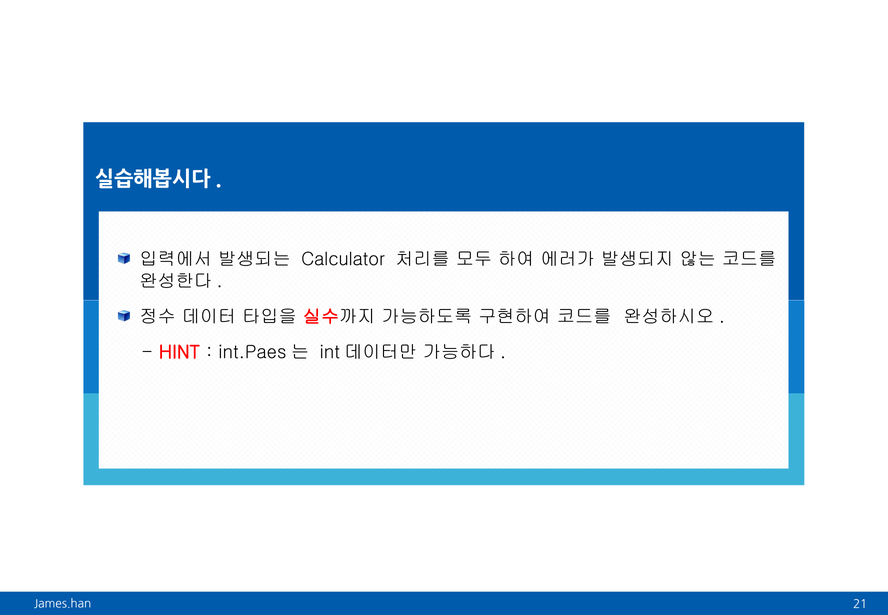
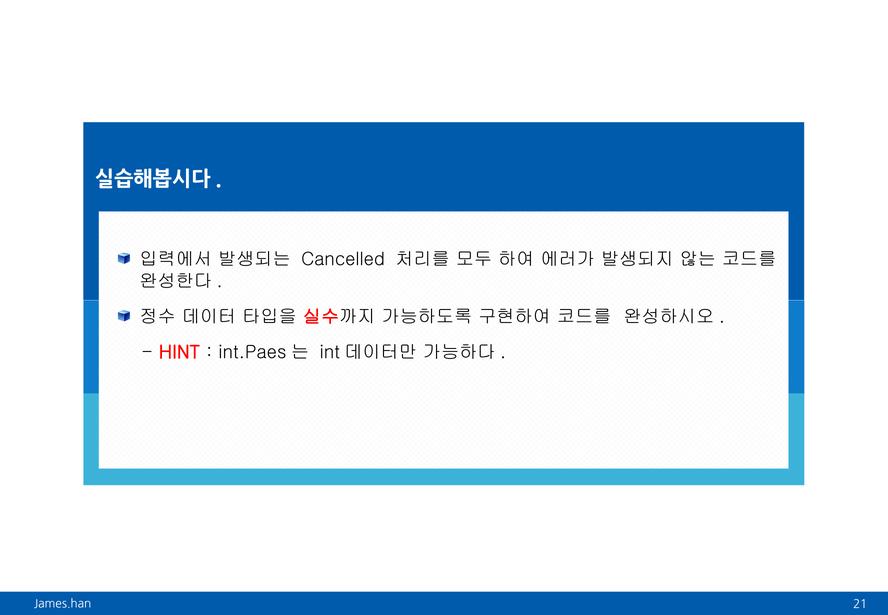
Calculator: Calculator -> Cancelled (343, 259)
